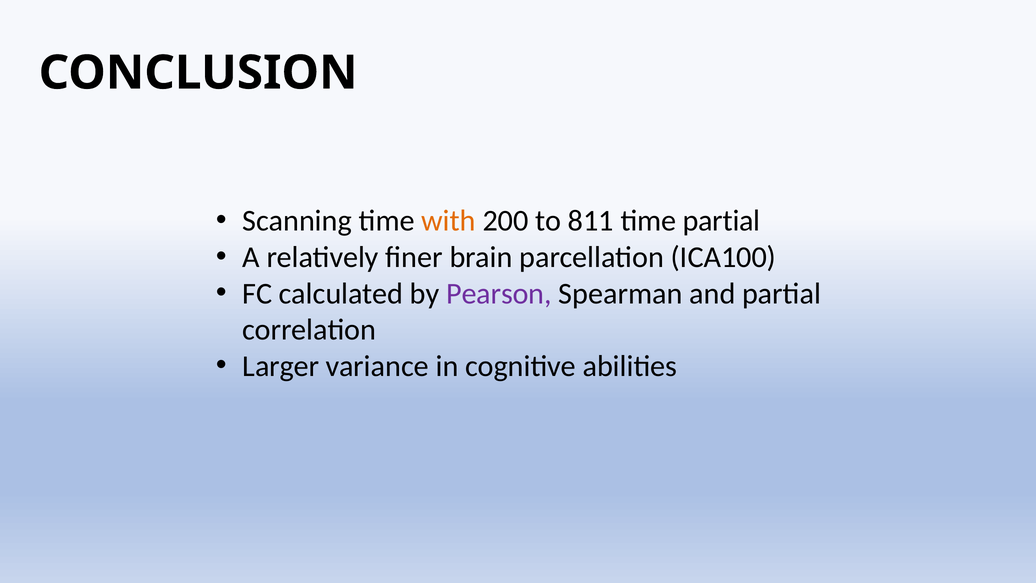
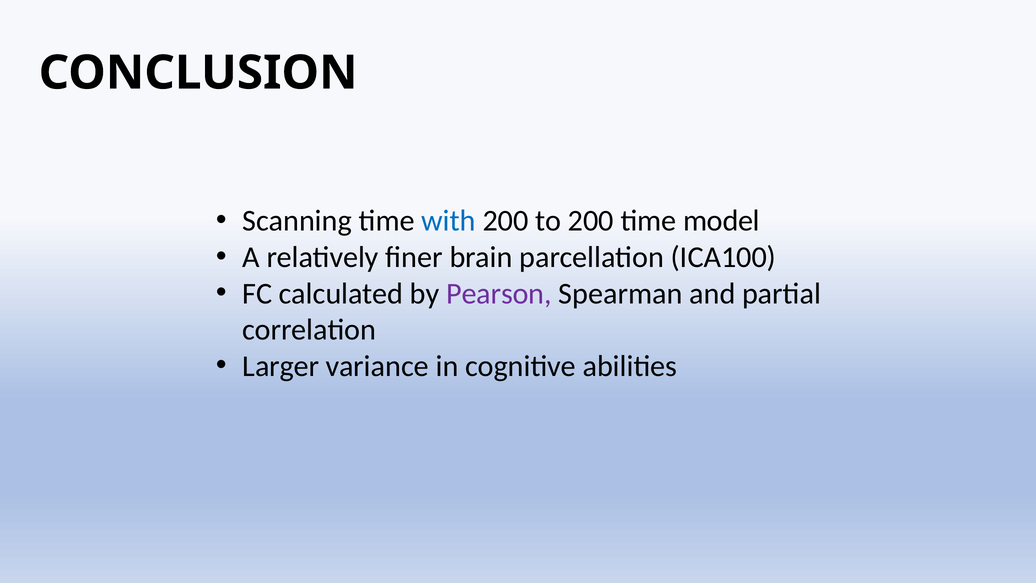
with colour: orange -> blue (449, 221)
to 811: 811 -> 200 (591, 221)
time partial: partial -> model (721, 221)
